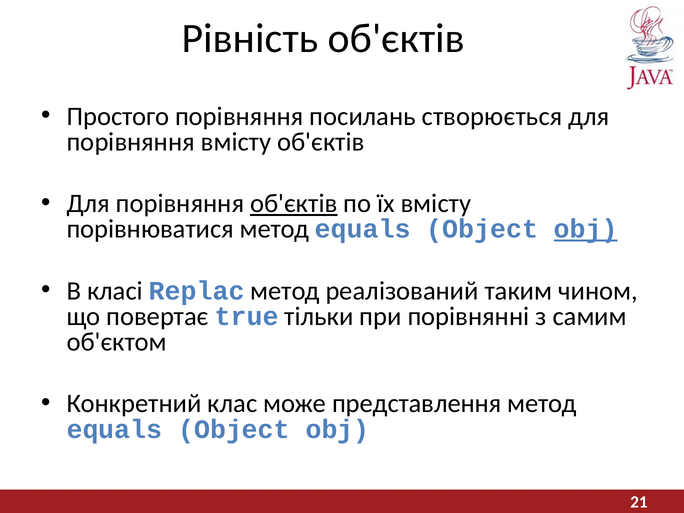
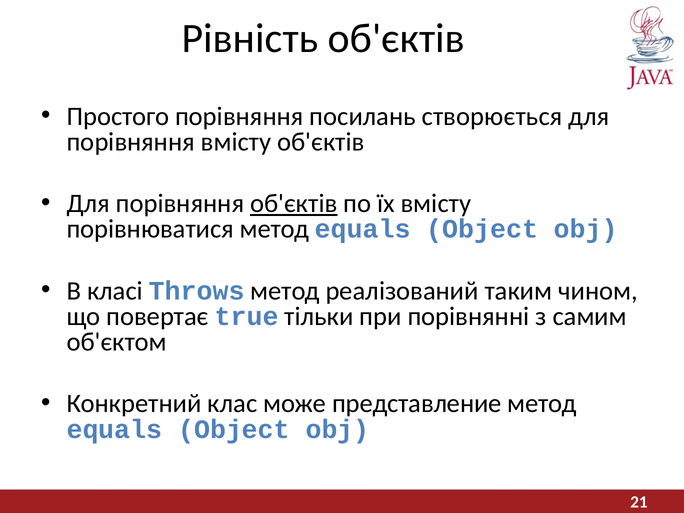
obj underline: present -> none (586, 229)
Replac: Replac -> Throws (197, 291)
представлення: представлення -> представление (417, 404)
